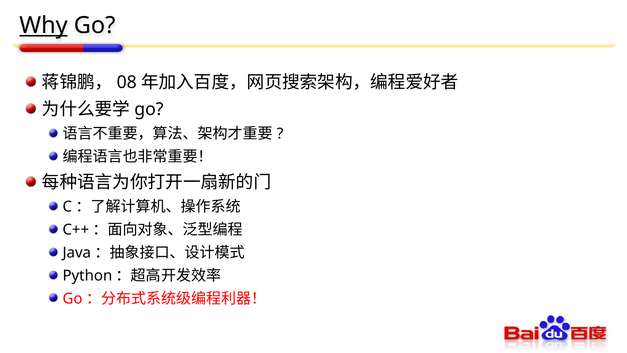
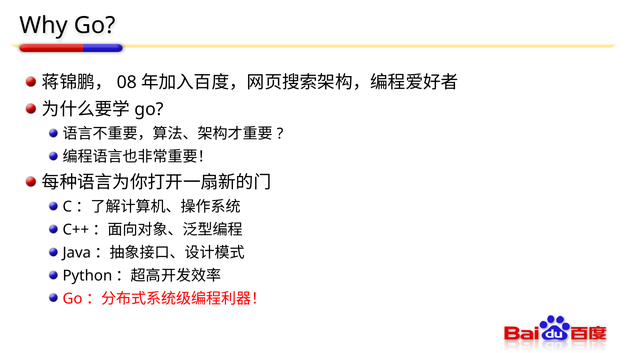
Why underline: present -> none (44, 25)
